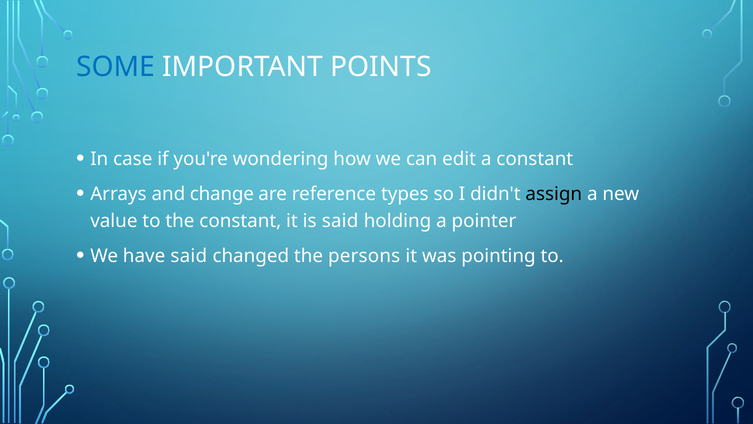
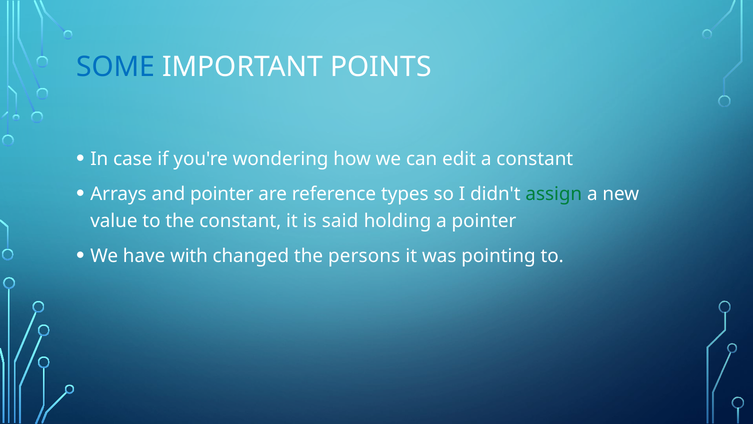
and change: change -> pointer (222, 194)
assign colour: black -> green (554, 194)
have said: said -> with (189, 256)
